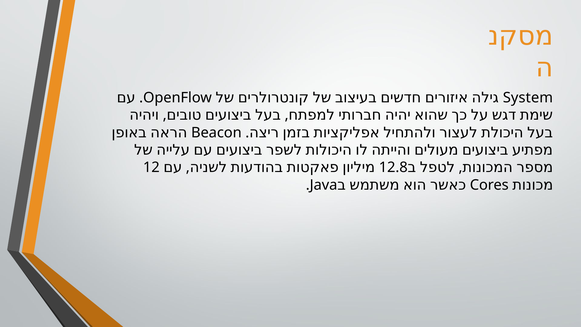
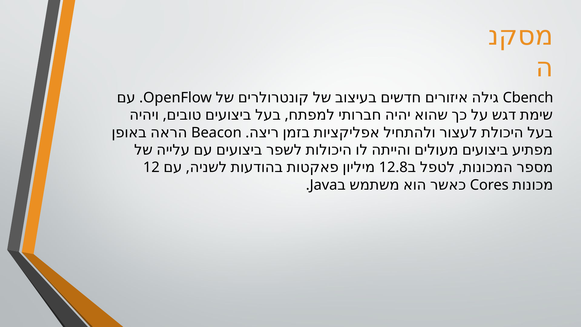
System: System -> Cbench (528, 98)
